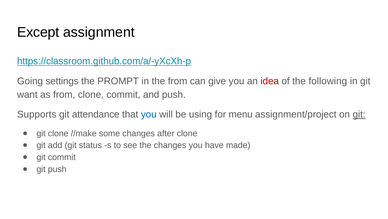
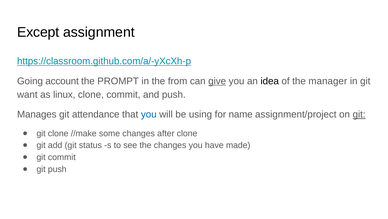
settings: settings -> account (62, 81)
give underline: none -> present (217, 81)
idea colour: red -> black (270, 81)
following: following -> manager (328, 81)
as from: from -> linux (64, 94)
Supports: Supports -> Manages (37, 114)
menu: menu -> name (241, 114)
